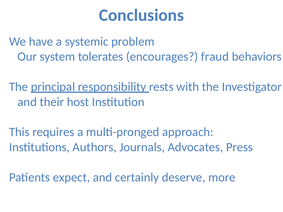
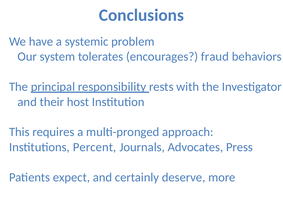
Authors: Authors -> Percent (95, 147)
